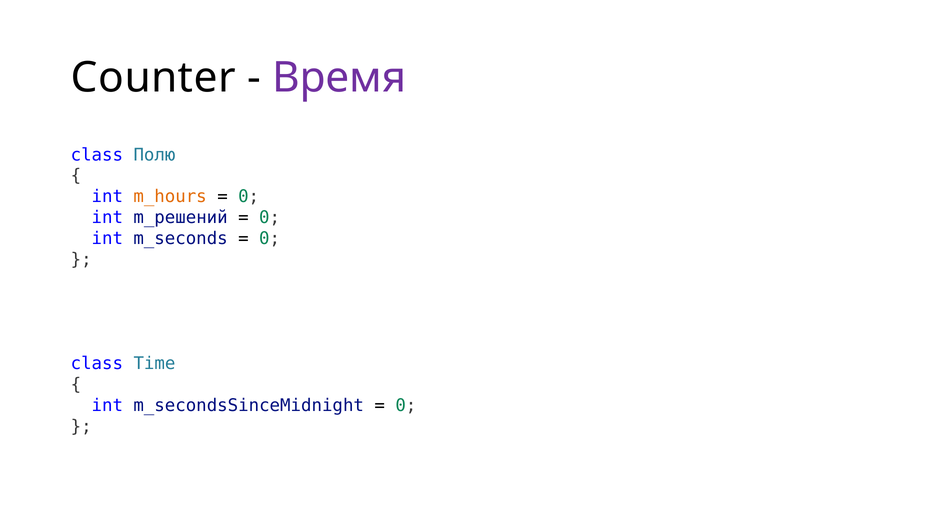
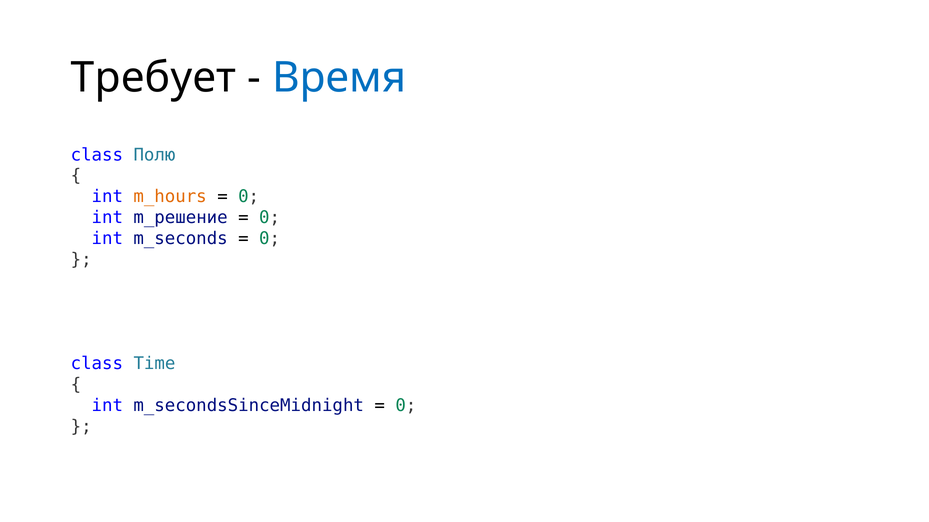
Counter: Counter -> Требует (153, 78)
Время colour: purple -> blue (339, 78)
m_решений: m_решений -> m_решение (181, 218)
